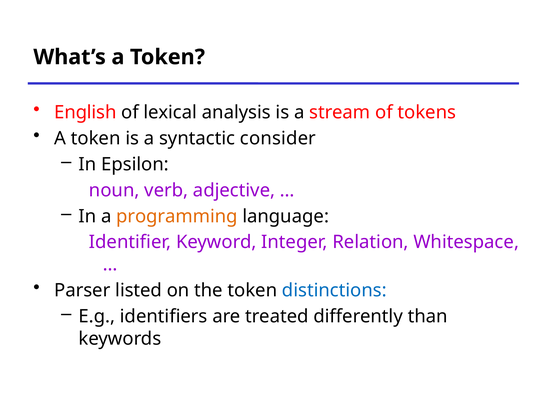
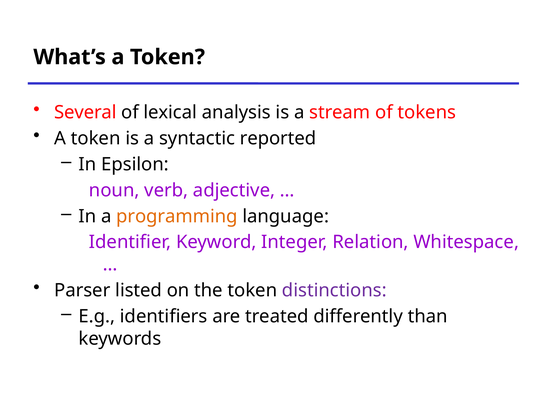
English: English -> Several (85, 113)
consider: consider -> reported (278, 138)
distinctions colour: blue -> purple (334, 290)
